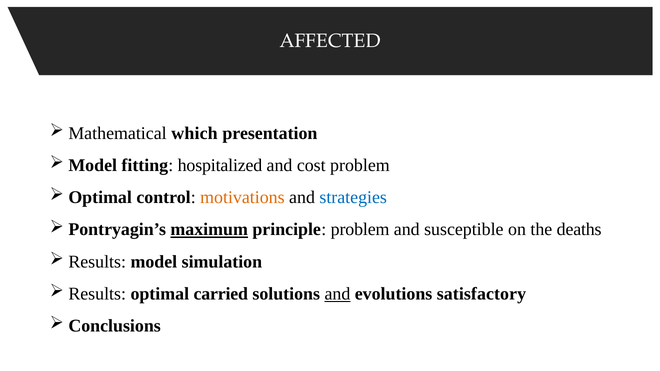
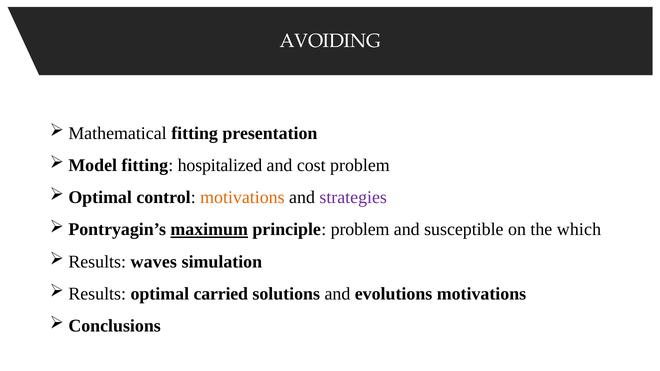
AFFECTED: AFFECTED -> AVOIDING (330, 41)
which: which -> fitting (195, 133)
strategies colour: blue -> purple (353, 198)
deaths: deaths -> which (579, 230)
model: model -> waves (154, 262)
and underline: present -> none (337, 294)
evolutions satisfactory: satisfactory -> motivations (481, 294)
